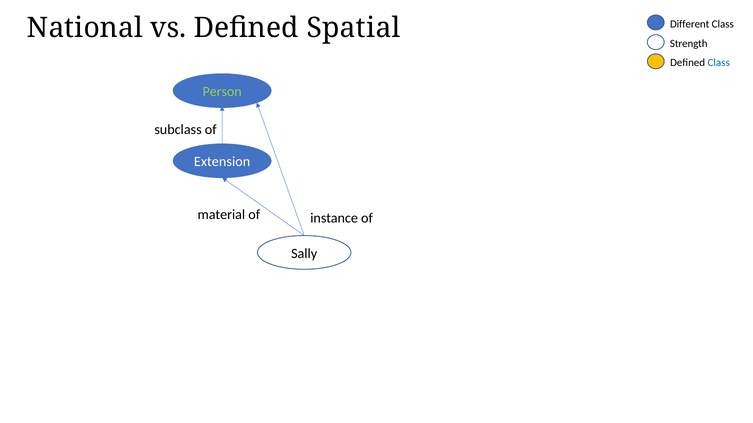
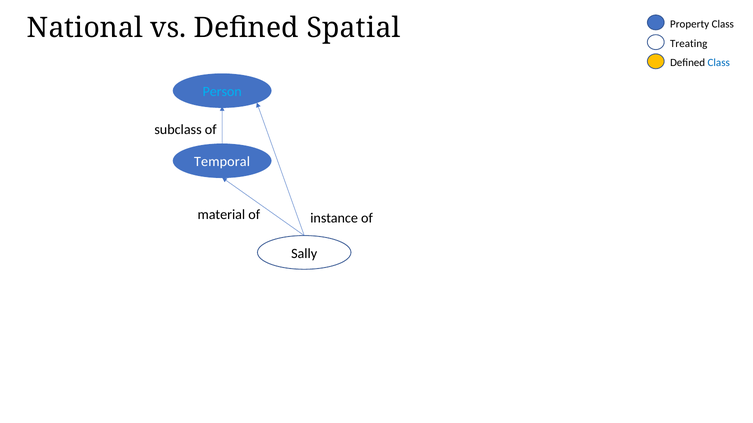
Different: Different -> Property (690, 24)
Strength: Strength -> Treating (689, 44)
Person colour: light green -> light blue (222, 92)
Extension: Extension -> Temporal (222, 162)
